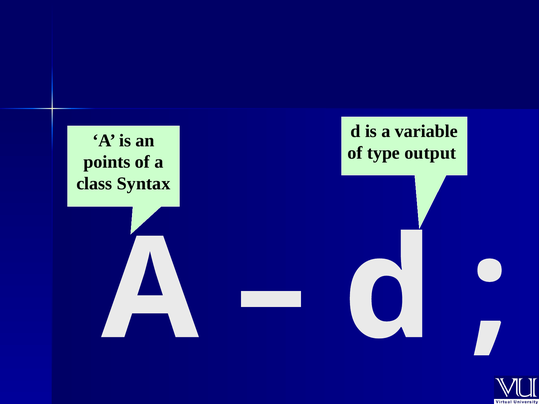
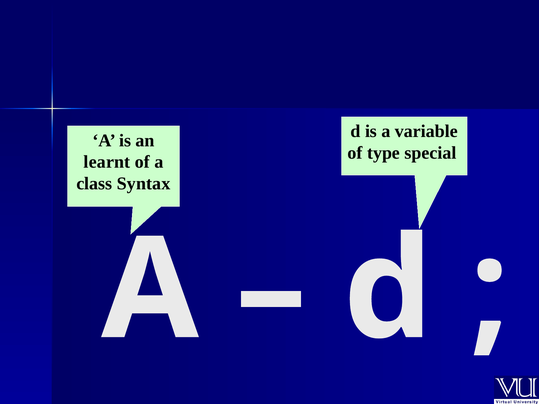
output: output -> special (430, 153)
points: points -> learnt (107, 162)
